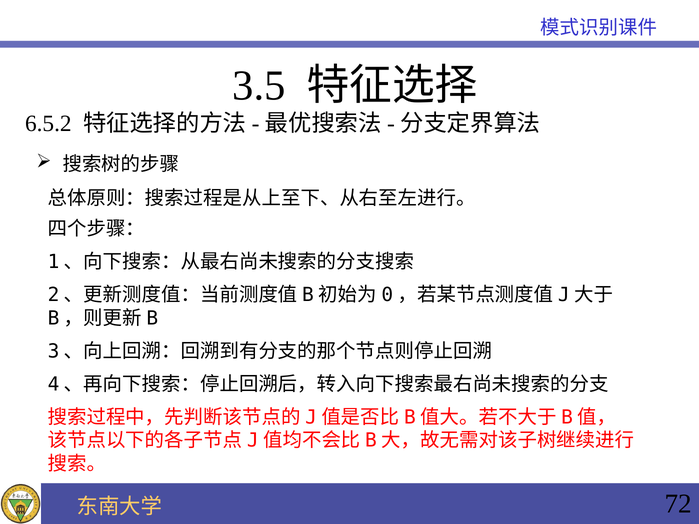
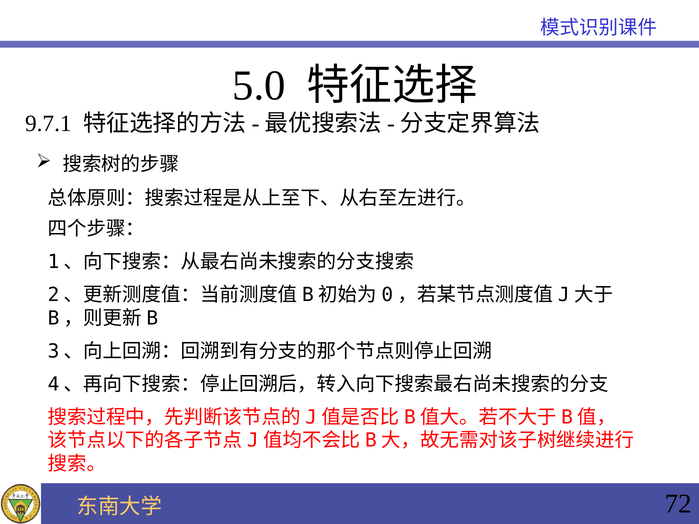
3.5: 3.5 -> 5.0 (259, 86)
6.5.2: 6.5.2 -> 9.7.1 (48, 124)
